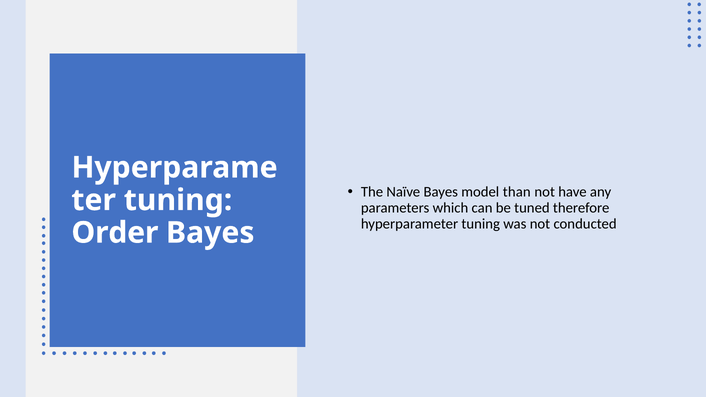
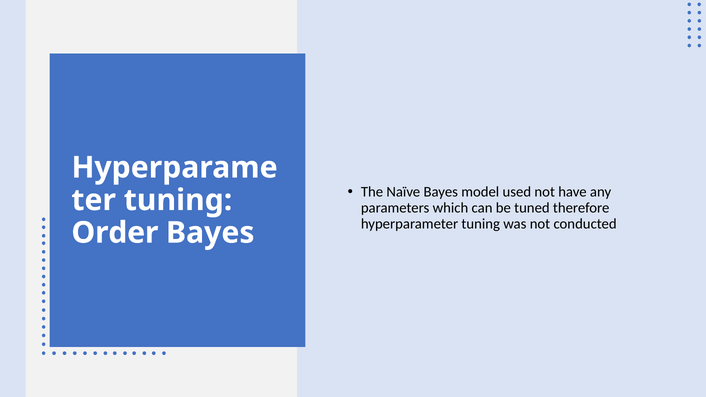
than: than -> used (517, 192)
